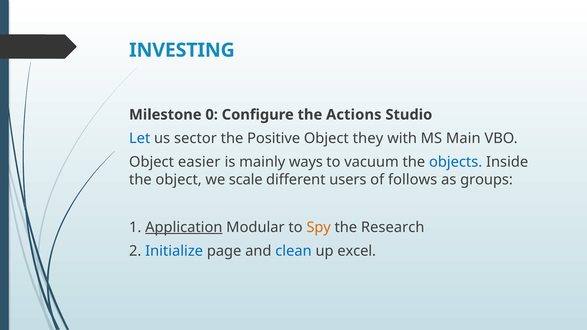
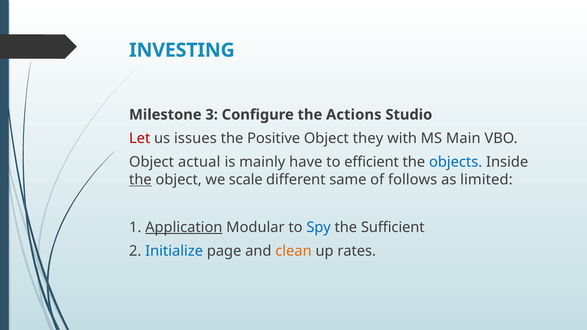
0: 0 -> 3 (212, 115)
Let colour: blue -> red (140, 138)
sector: sector -> issues (195, 138)
easier: easier -> actual (199, 162)
ways: ways -> have (306, 162)
vacuum: vacuum -> efficient (372, 162)
the underline: none -> present (140, 180)
users: users -> same (348, 180)
groups: groups -> limited (486, 180)
Spy colour: orange -> blue (319, 227)
Research: Research -> Sufficient (393, 227)
clean colour: blue -> orange (293, 251)
excel: excel -> rates (357, 251)
